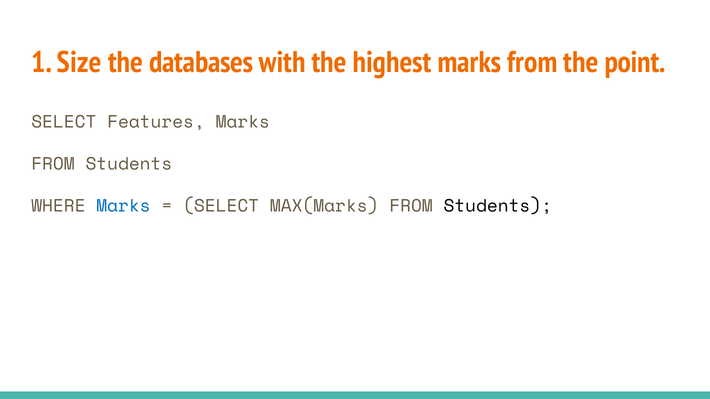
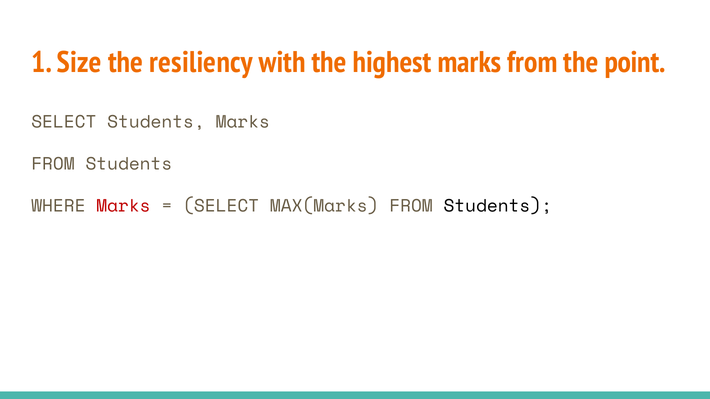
databases: databases -> resiliency (201, 62)
SELECT Features: Features -> Students (156, 122)
Marks colour: blue -> red (123, 206)
